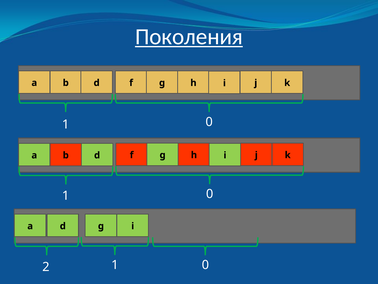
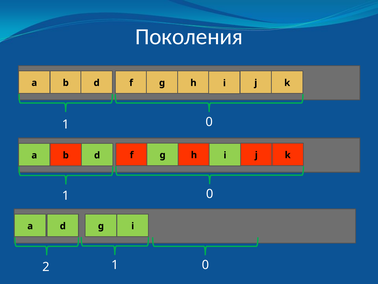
Поколения underline: present -> none (189, 37)
